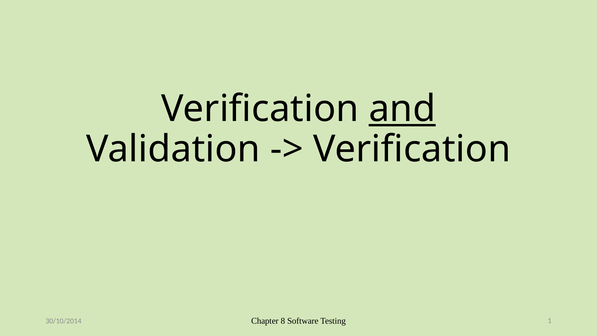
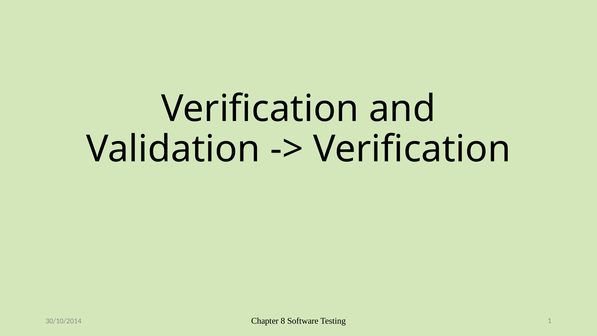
and underline: present -> none (402, 109)
